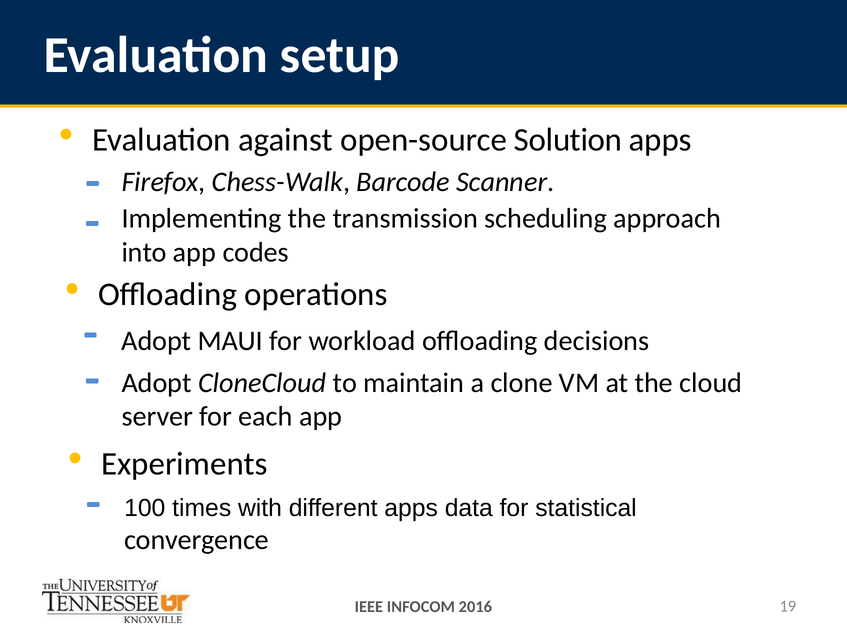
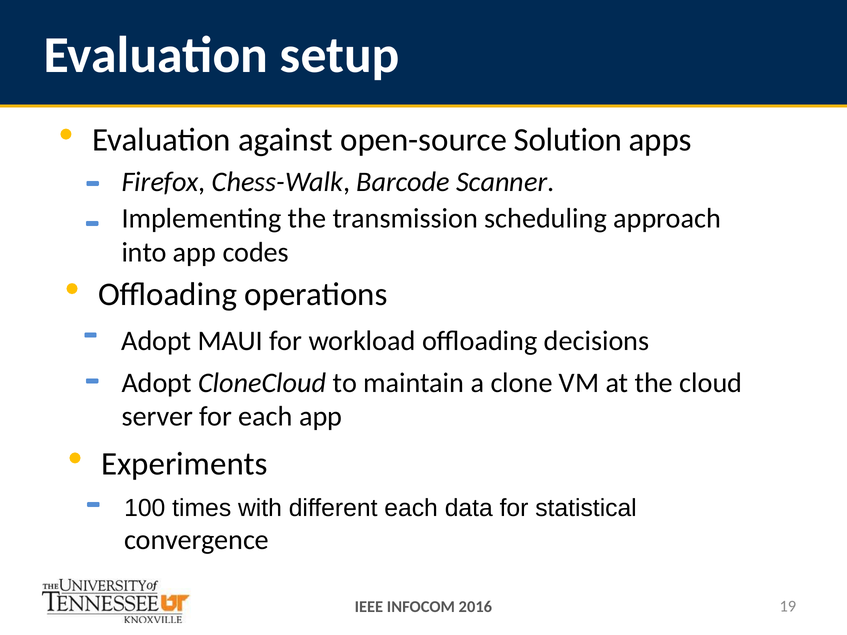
different apps: apps -> each (411, 508)
